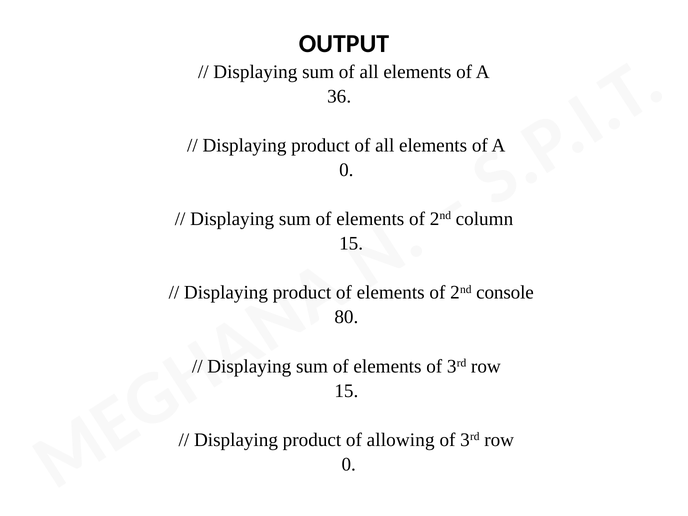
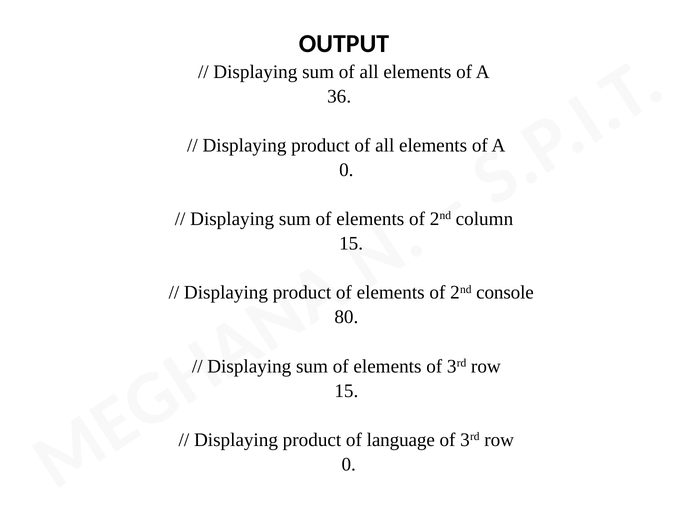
allowing: allowing -> language (401, 440)
